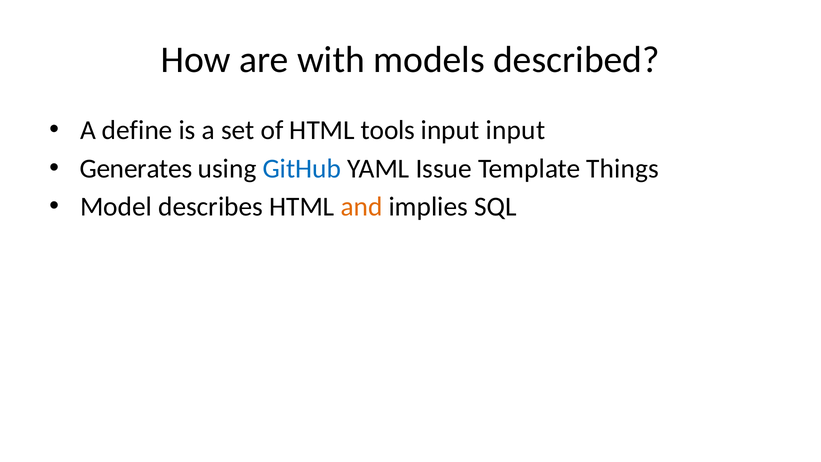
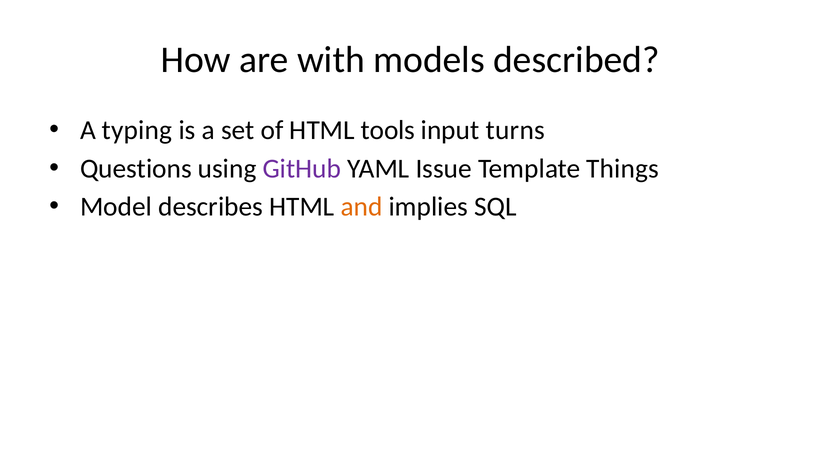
define: define -> typing (137, 130)
input input: input -> turns (515, 130)
Generates: Generates -> Questions (136, 169)
GitHub colour: blue -> purple (302, 169)
